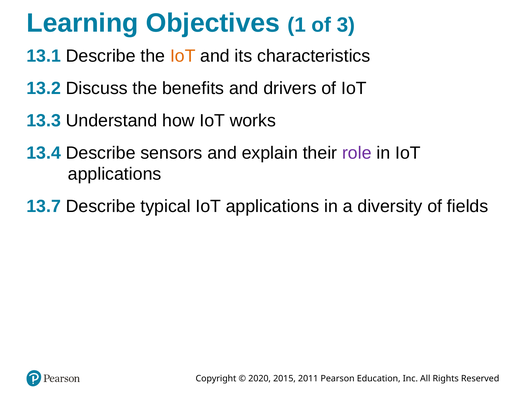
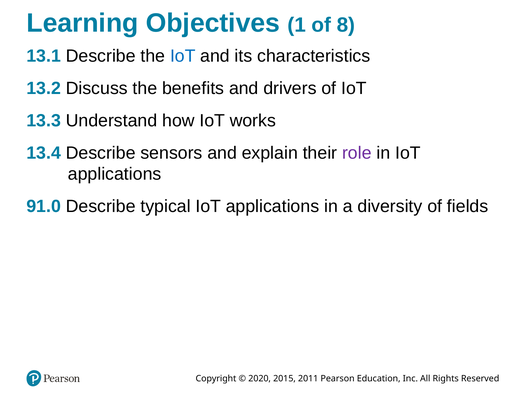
3: 3 -> 8 (346, 25)
IoT colour: orange -> blue (183, 56)
13.7: 13.7 -> 91.0 (44, 207)
